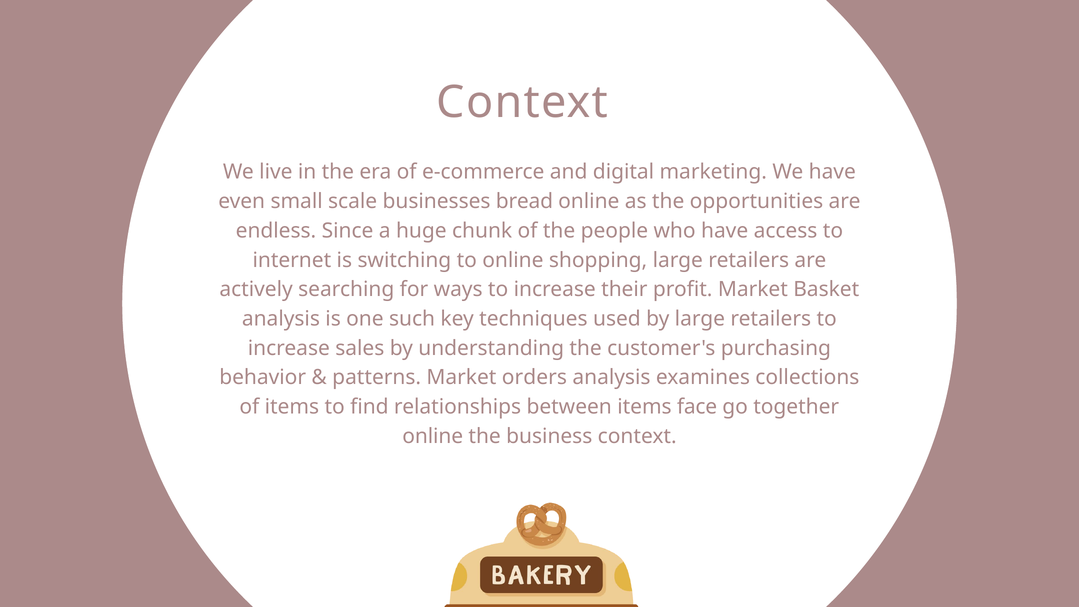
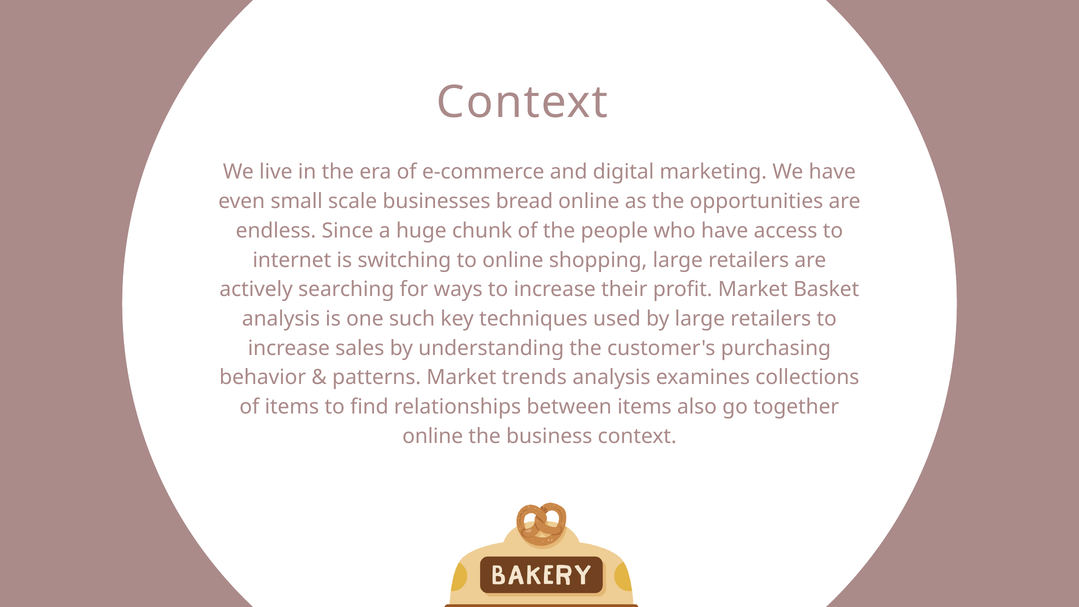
orders: orders -> trends (534, 378)
face: face -> also (697, 407)
